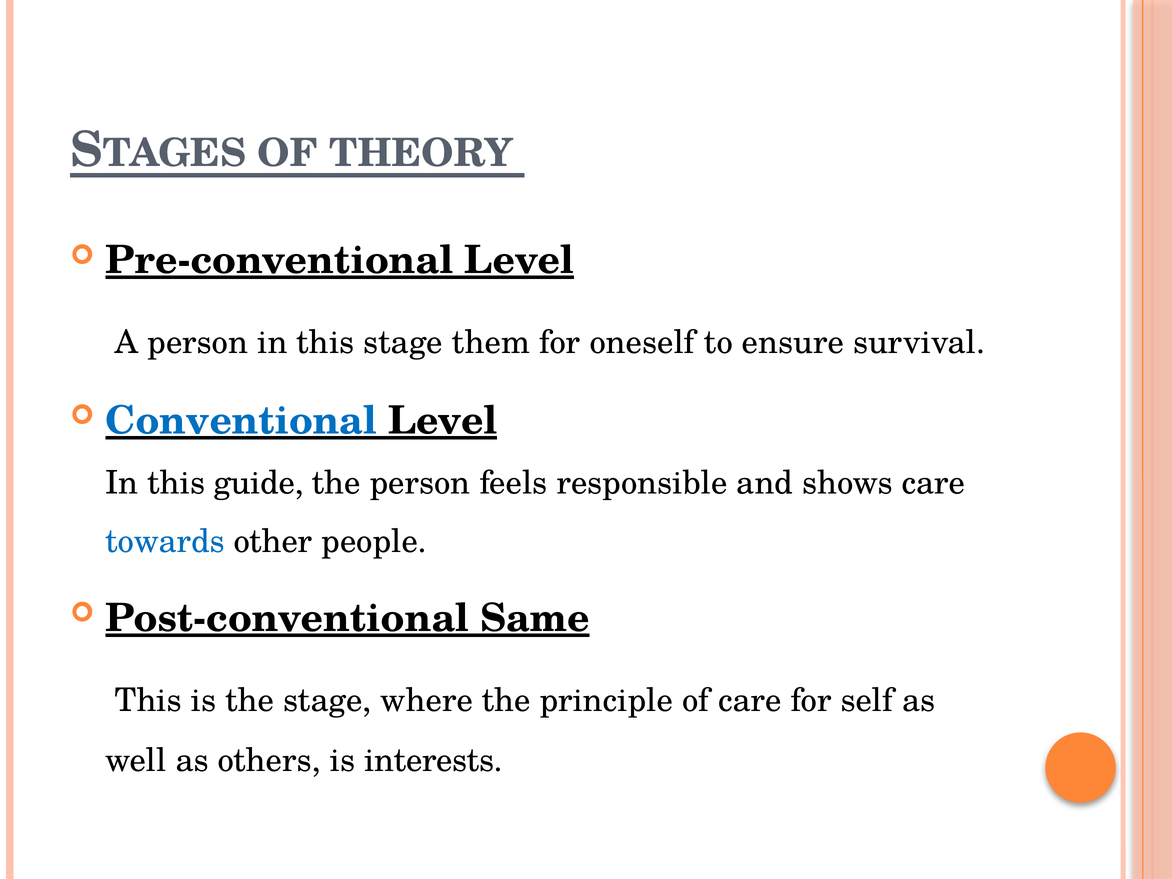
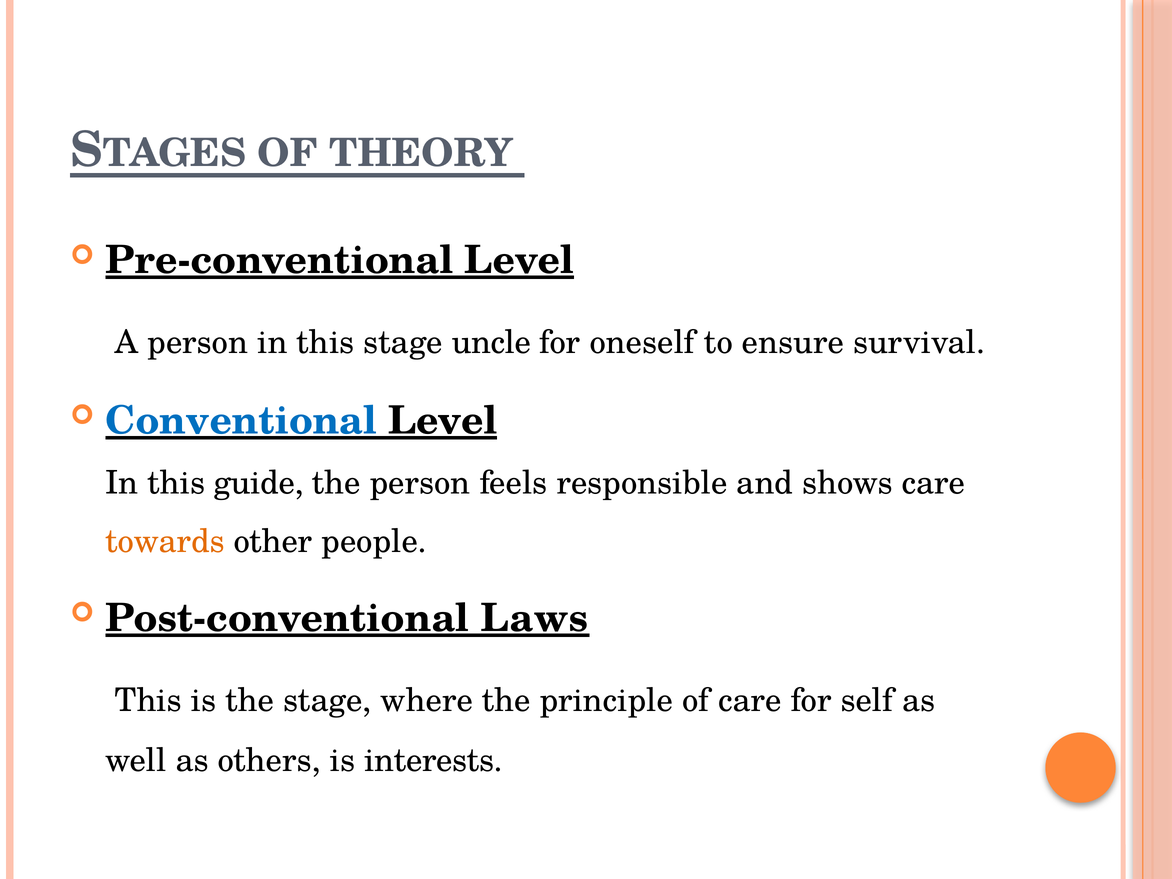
them: them -> uncle (491, 343)
towards colour: blue -> orange (165, 542)
Same: Same -> Laws (535, 618)
